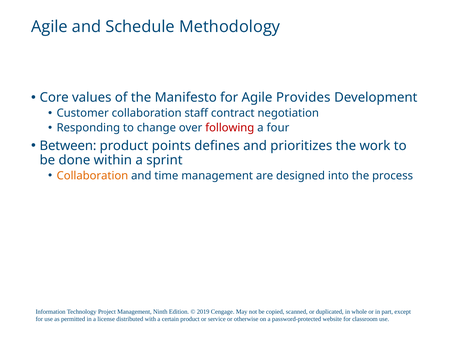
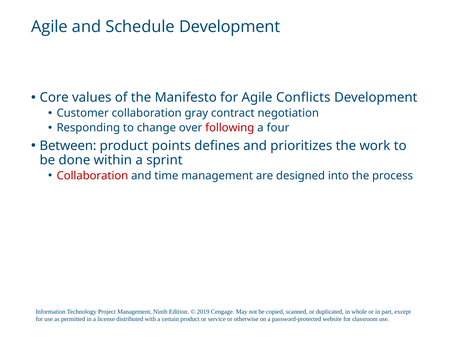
Schedule Methodology: Methodology -> Development (230, 27)
Provides: Provides -> Conflicts (303, 97)
staff: staff -> gray (196, 113)
Collaboration colour: orange -> red (92, 176)
